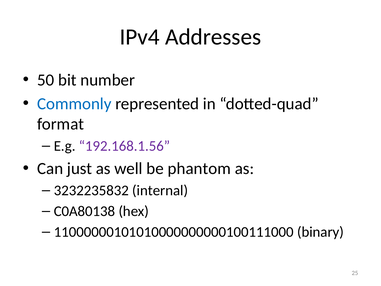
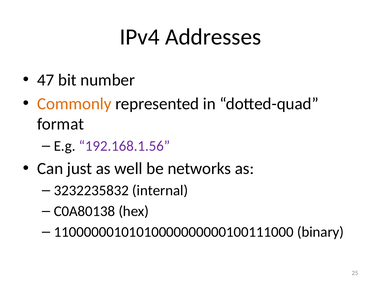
50: 50 -> 47 (46, 80)
Commonly colour: blue -> orange (74, 104)
phantom: phantom -> networks (199, 168)
